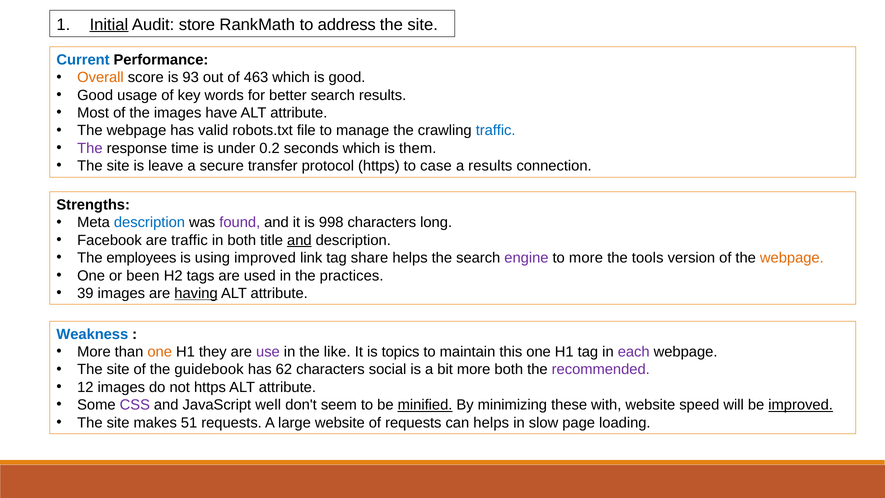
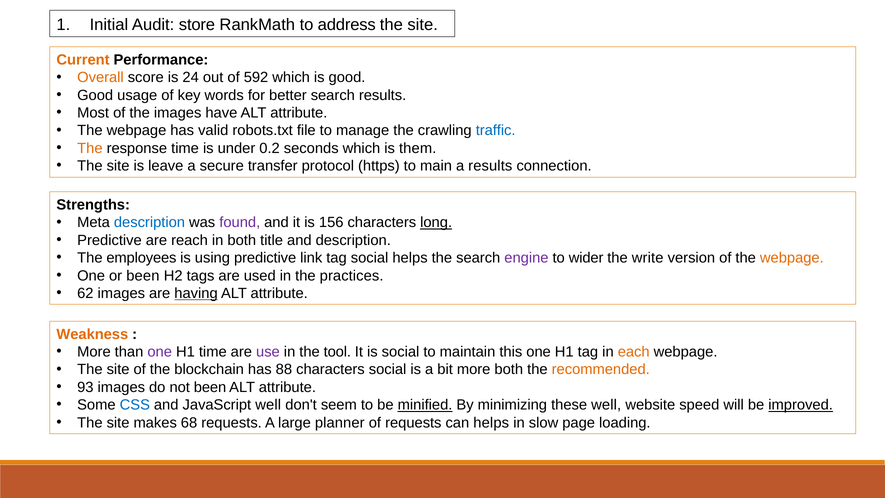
Initial underline: present -> none (109, 25)
Current colour: blue -> orange (83, 60)
93: 93 -> 24 (191, 77)
463: 463 -> 592 (256, 77)
The colour: purple -> orange (90, 148)
case: case -> main (436, 166)
998: 998 -> 156 (331, 222)
long underline: none -> present (436, 222)
Facebook: Facebook -> Predictive (110, 240)
are traffic: traffic -> reach (190, 240)
and underline: present -> none (299, 240)
using improved: improved -> predictive (265, 258)
tag share: share -> social (370, 258)
to more: more -> wider (586, 258)
tools: tools -> write (648, 258)
39: 39 -> 62 (85, 293)
Weakness colour: blue -> orange (92, 334)
one colour: orange -> purple (160, 352)
H1 they: they -> time (213, 352)
like: like -> tool (337, 352)
is topics: topics -> social (401, 352)
each colour: purple -> orange (634, 352)
guidebook: guidebook -> blockchain (209, 369)
62: 62 -> 88 (284, 369)
recommended colour: purple -> orange (601, 369)
12: 12 -> 93 (85, 387)
not https: https -> been (210, 387)
CSS colour: purple -> blue (135, 405)
these with: with -> well (606, 405)
51: 51 -> 68 (189, 423)
large website: website -> planner (340, 423)
